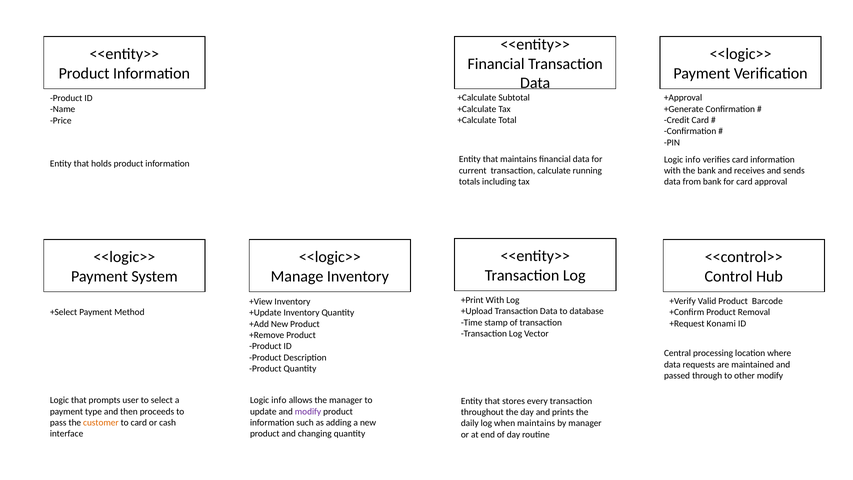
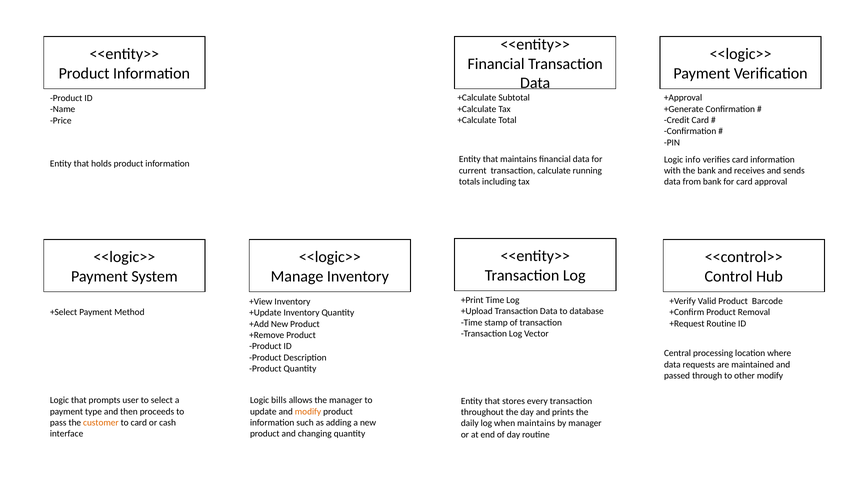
+Print With: With -> Time (495, 300)
+Request Konami: Konami -> Routine (721, 323)
info: info -> bills (279, 400)
modify colour: purple -> orange (308, 411)
